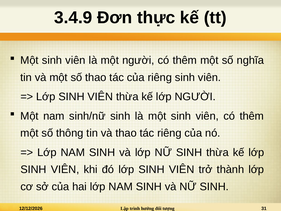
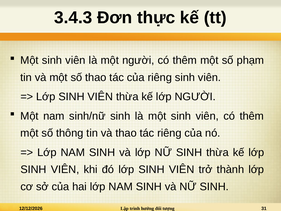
3.4.9: 3.4.9 -> 3.4.3 (73, 18)
nghĩa: nghĩa -> phạm (250, 60)
